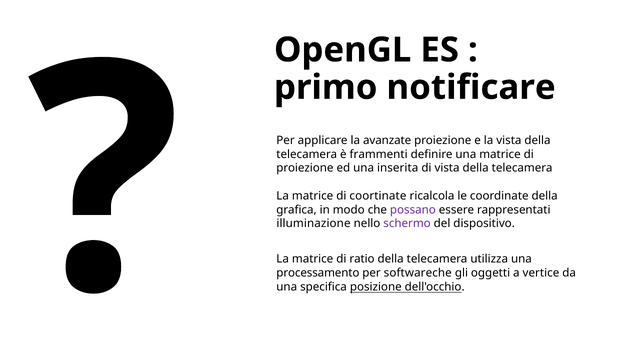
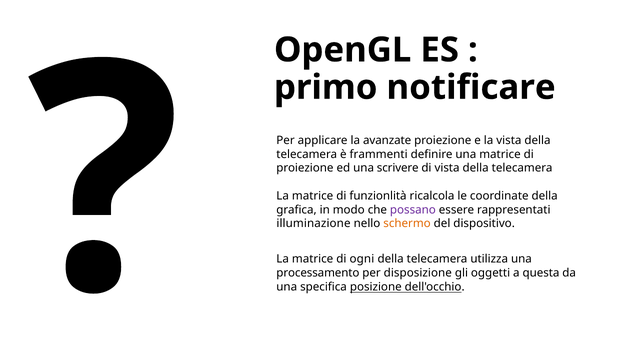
inserita: inserita -> scrivere (398, 168)
coortinate: coortinate -> funzionlità (378, 196)
schermo colour: purple -> orange (407, 224)
ratio: ratio -> ogni (362, 259)
softwareche: softwareche -> disposizione (418, 273)
vertice: vertice -> questa (541, 273)
